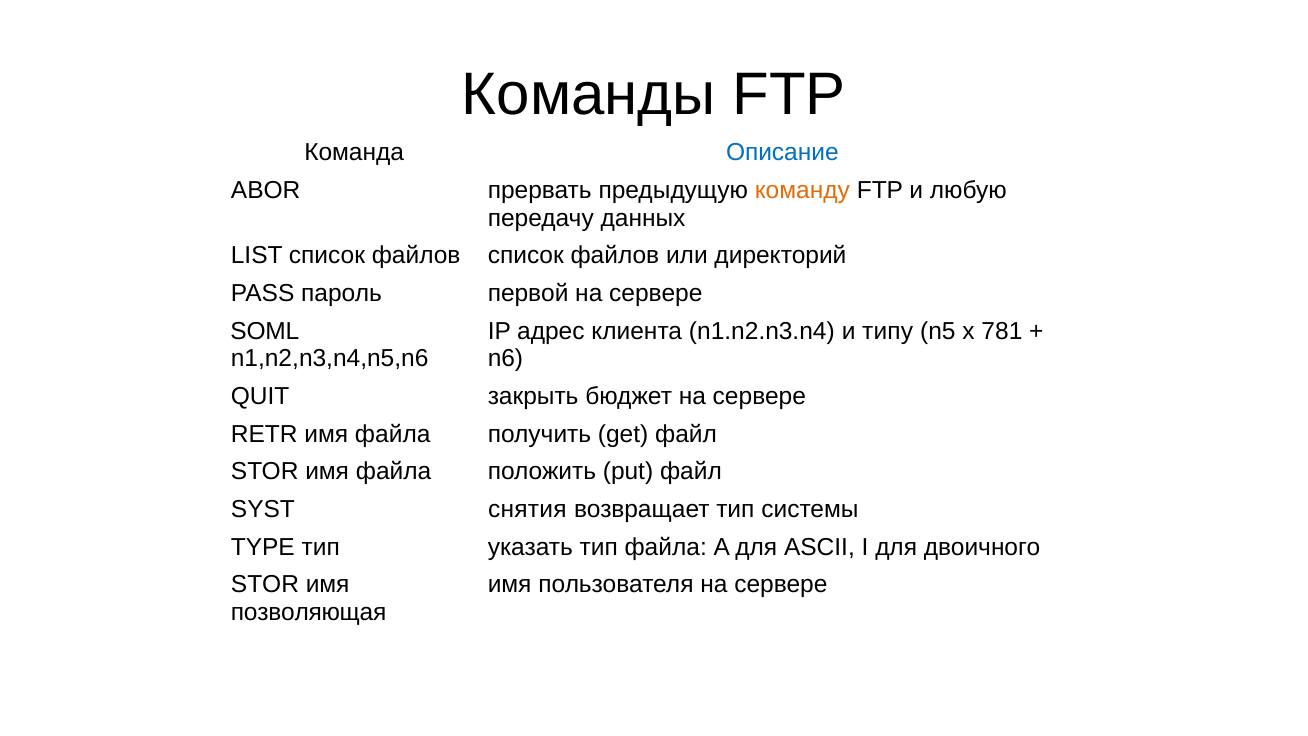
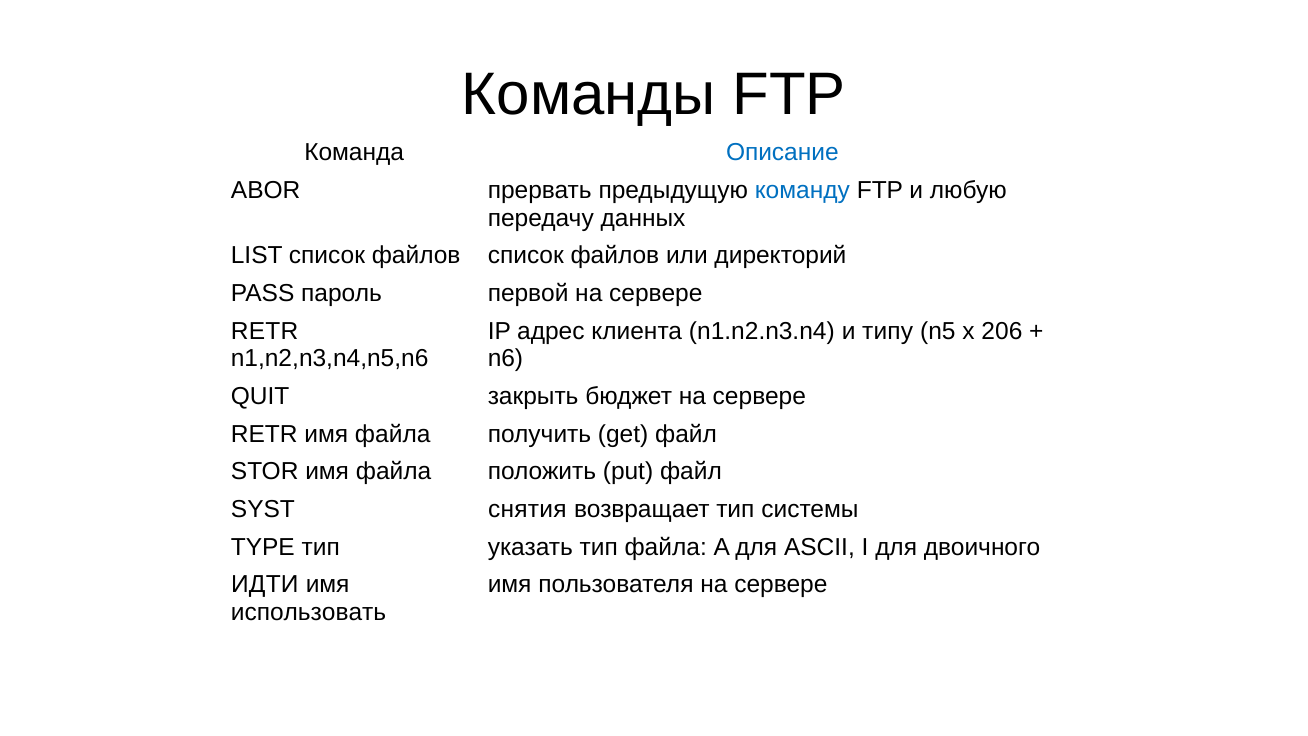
команду colour: orange -> blue (802, 190)
SOML: SOML -> RETR (265, 331)
781: 781 -> 206 (1002, 331)
STOR: STOR -> ИДТИ (265, 585)
позволяющая: позволяющая -> использовать (309, 612)
